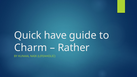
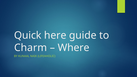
have: have -> here (55, 35)
Rather: Rather -> Where (74, 48)
